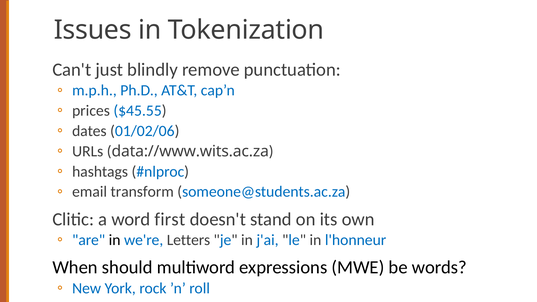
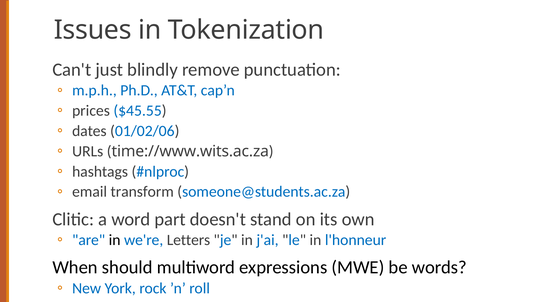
data://www.wits.ac.za: data://www.wits.ac.za -> time://www.wits.ac.za (190, 151)
first: first -> part (170, 219)
